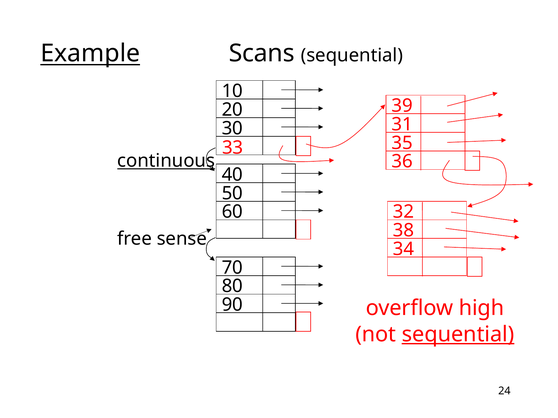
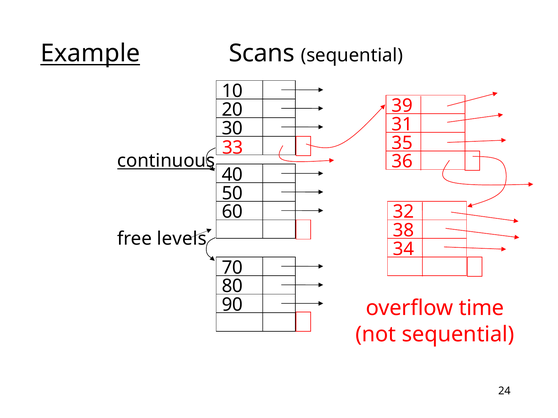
sense: sense -> levels (182, 239)
high: high -> time (482, 309)
sequential underline: present -> none (458, 335)
